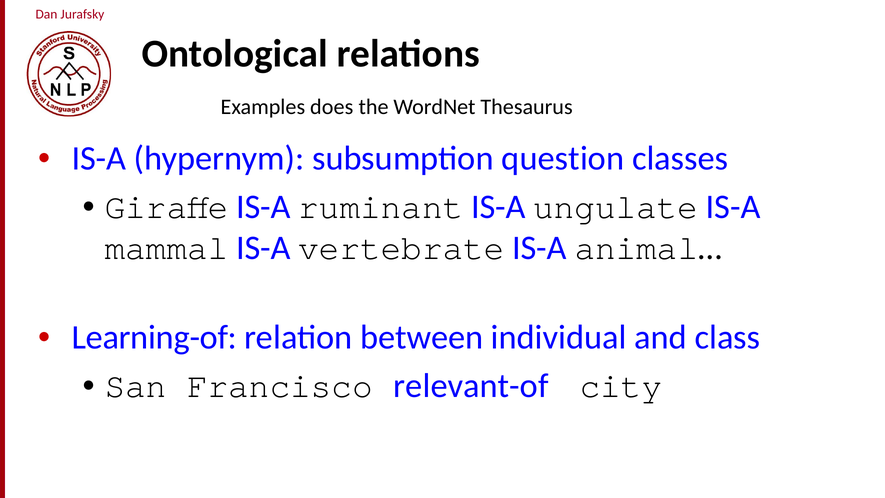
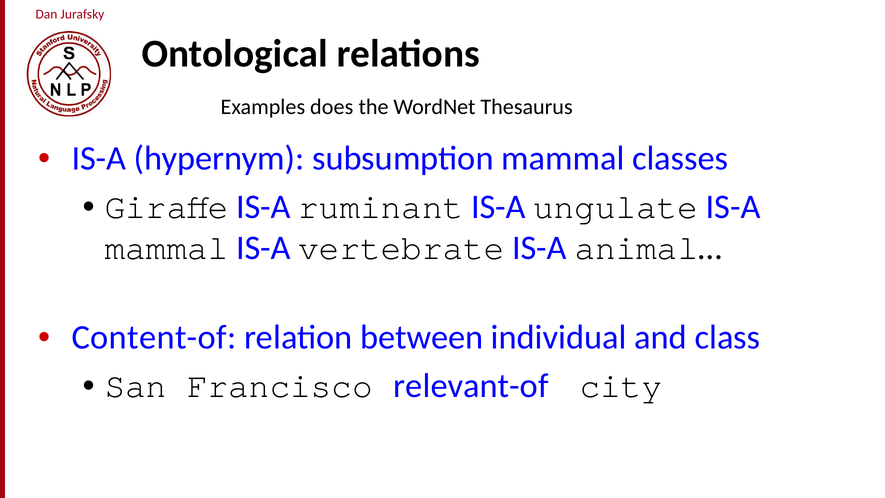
subsumption question: question -> mammal (563, 158)
Learning-of: Learning-of -> Content-of (154, 337)
